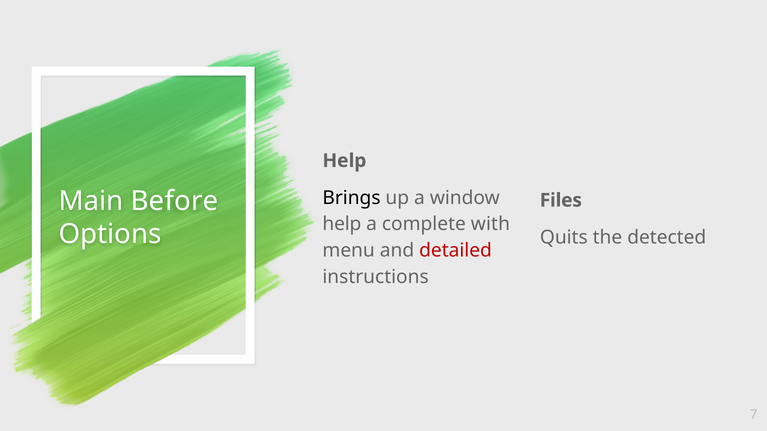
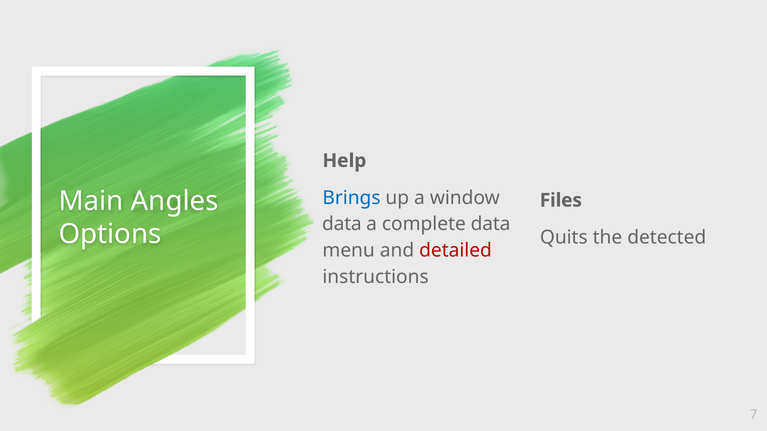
Brings colour: black -> blue (352, 198)
Before: Before -> Angles (175, 201)
help: help -> data (342, 224)
complete with: with -> data (491, 224)
